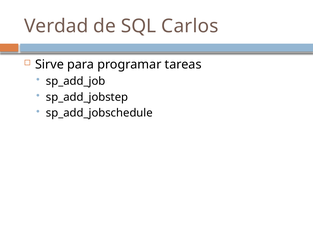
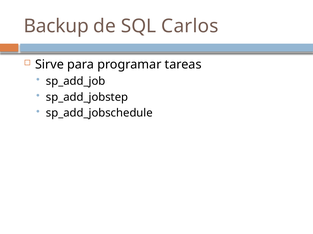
Verdad: Verdad -> Backup (56, 26)
